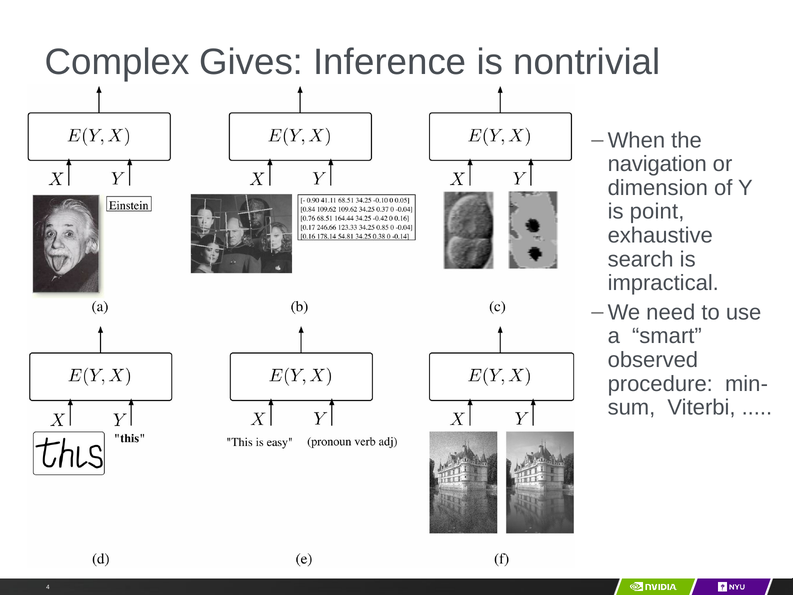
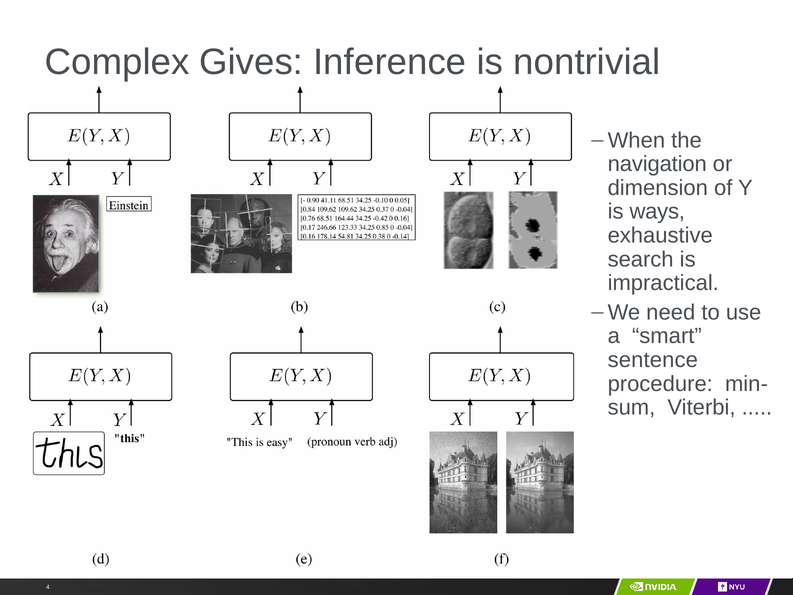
point: point -> ways (657, 212)
observed: observed -> sentence (653, 360)
